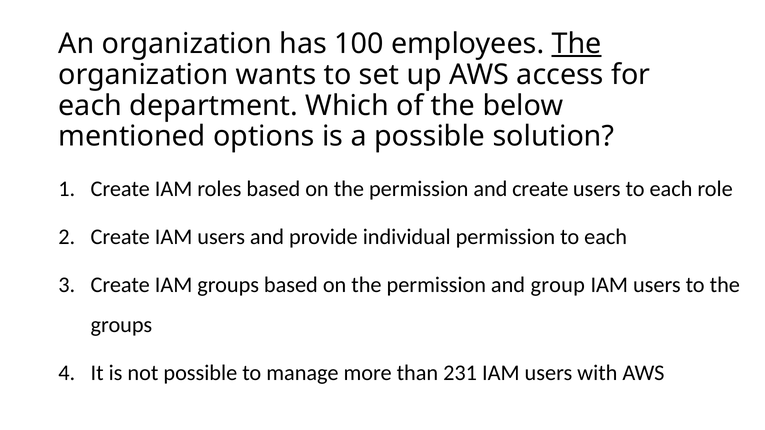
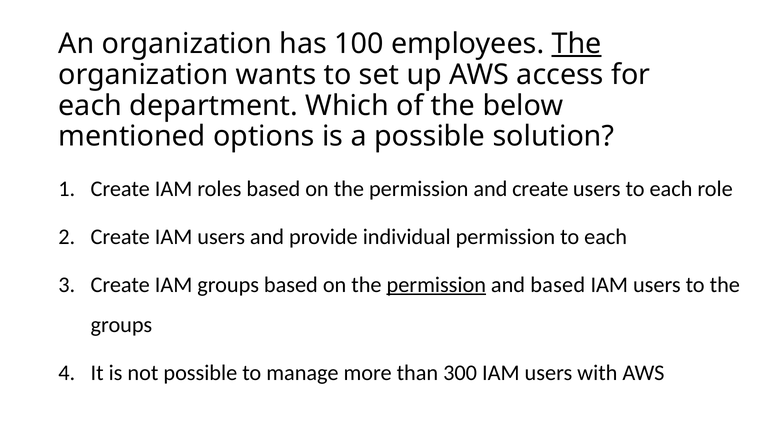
permission underline: none -> present (436, 285)
and group: group -> based (558, 285)
231: 231 -> 300 (460, 373)
